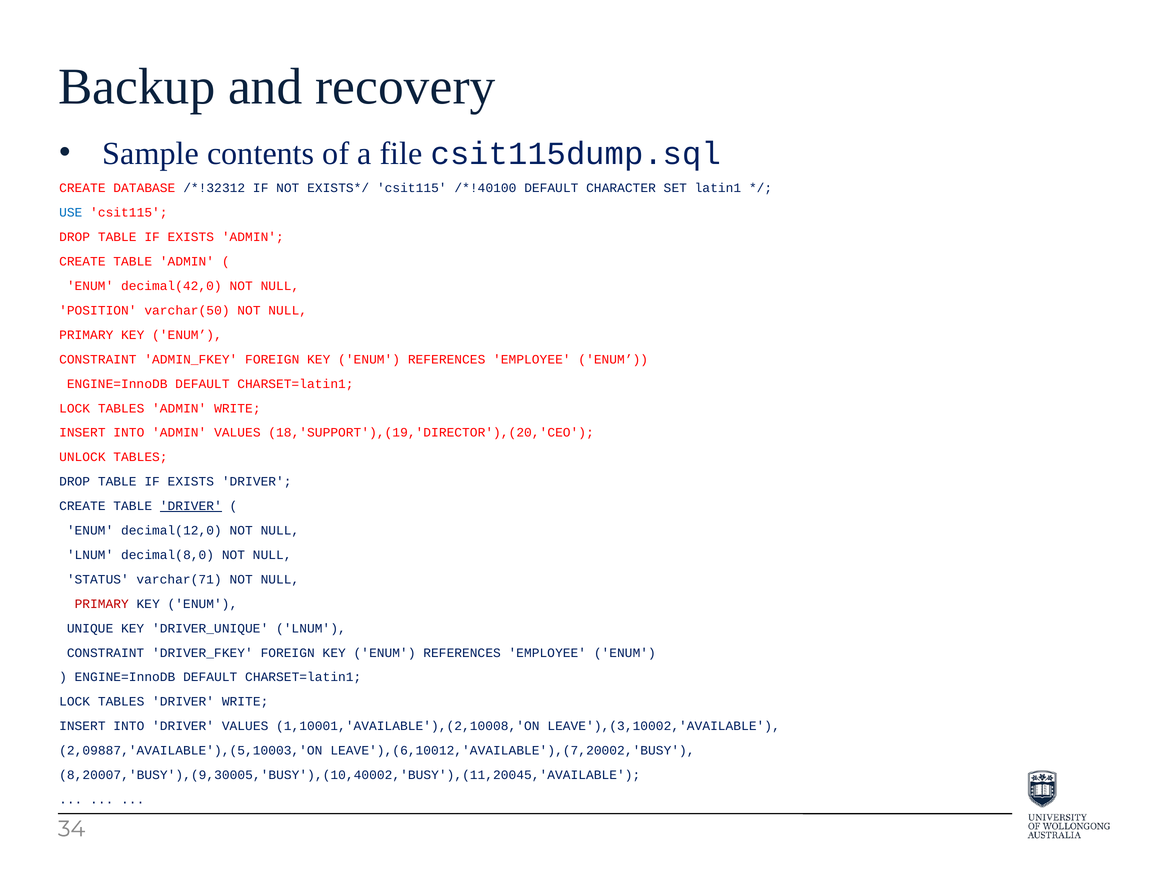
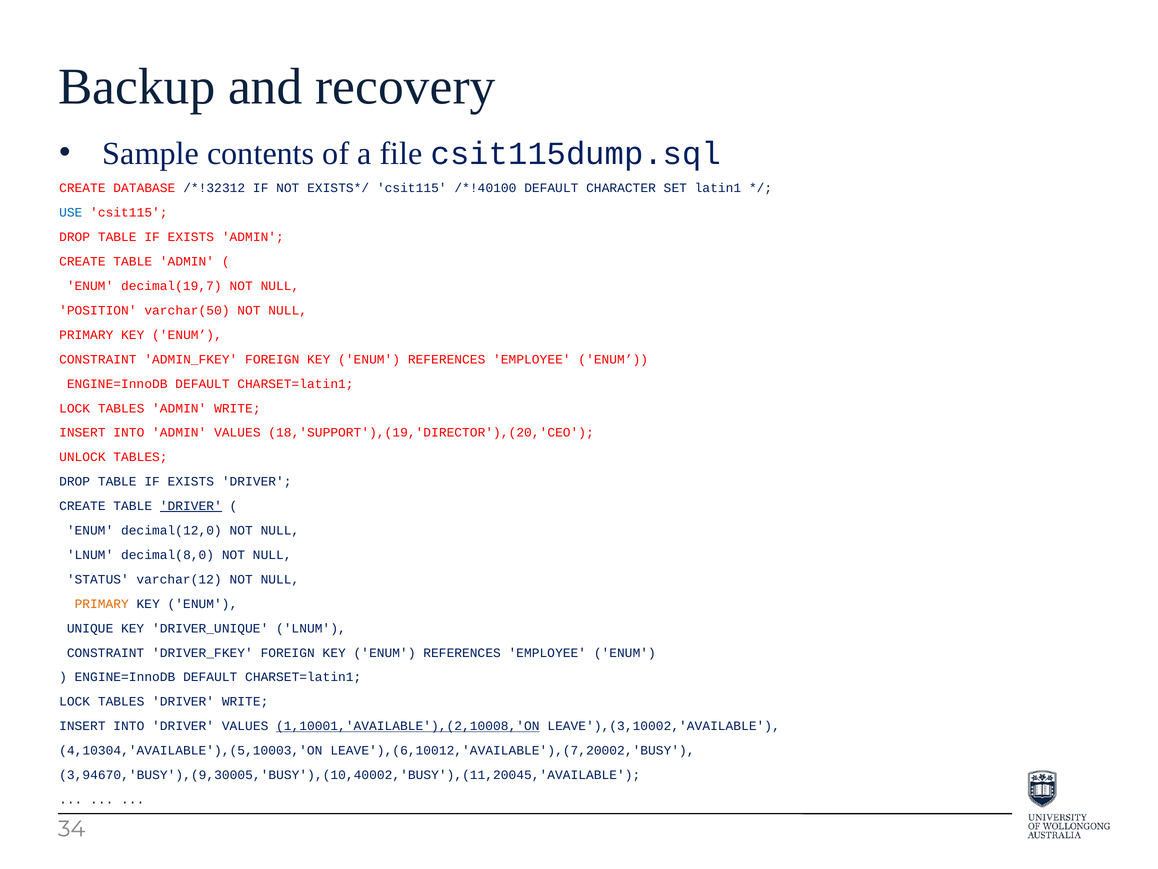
decimal(42,0: decimal(42,0 -> decimal(19,7 (171, 286)
varchar(71: varchar(71 -> varchar(12 (179, 579)
PRIMARY colour: red -> orange (102, 604)
1,10001,'AVAILABLE'),(2,10008,'ON underline: none -> present (408, 726)
2,09887,'AVAILABLE'),(5,10003,'ON: 2,09887,'AVAILABLE'),(5,10003,'ON -> 4,10304,'AVAILABLE'),(5,10003,'ON (191, 750)
8,20007,'BUSY'),(9,30005,'BUSY'),(10,40002,'BUSY'),(11,20045,'AVAILABLE: 8,20007,'BUSY'),(9,30005,'BUSY'),(10,40002,'BUSY'),(11,20045,'AVAILABLE -> 3,94670,'BUSY'),(9,30005,'BUSY'),(10,40002,'BUSY'),(11,20045,'AVAILABLE (350, 775)
